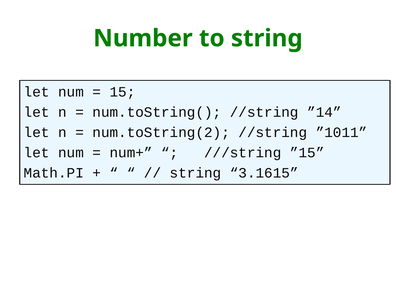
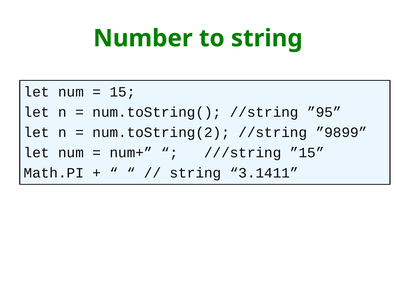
”14: ”14 -> ”95 (324, 112)
”1011: ”1011 -> ”9899 (342, 132)
3.1615: 3.1615 -> 3.1411 (264, 173)
